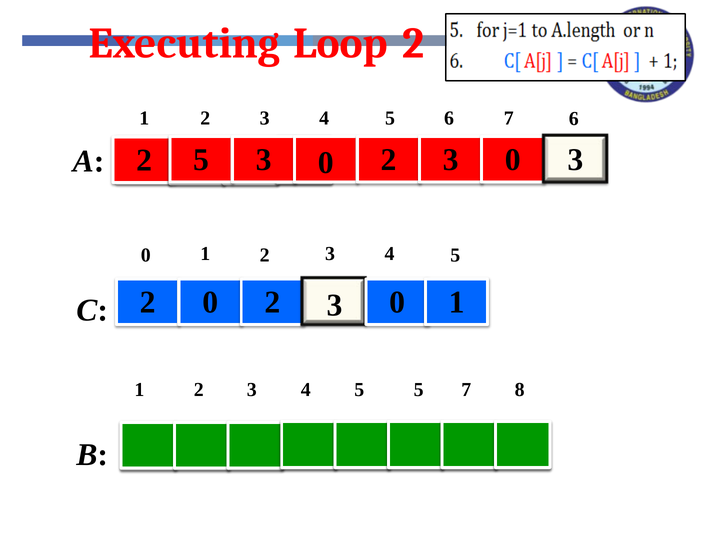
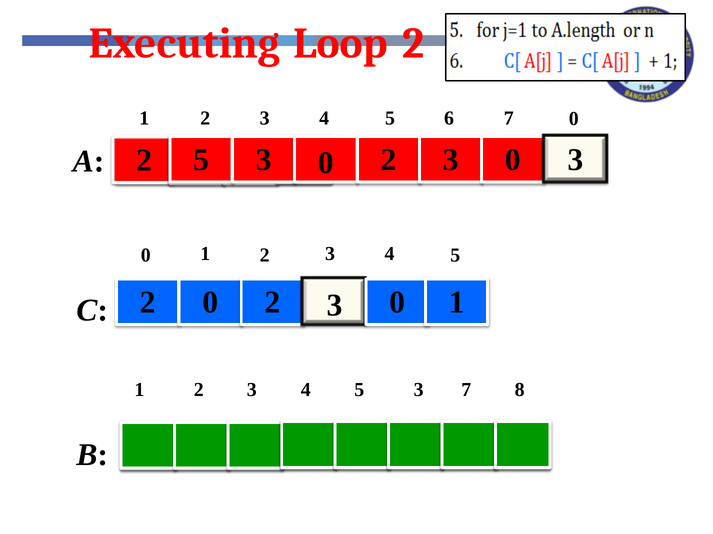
7 6: 6 -> 0 (574, 119)
4 5 5: 5 -> 3 (419, 390)
